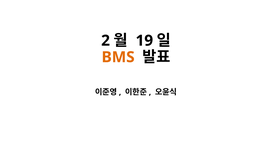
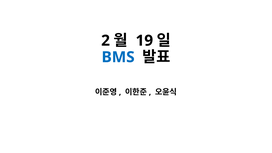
BMS colour: orange -> blue (118, 57)
